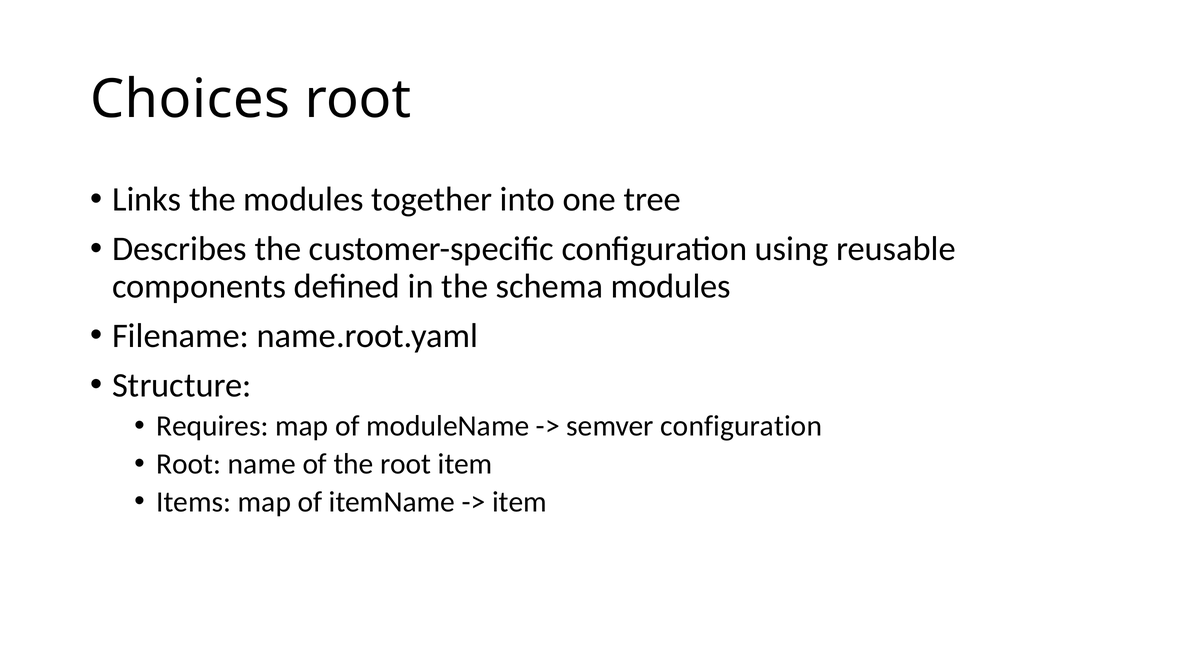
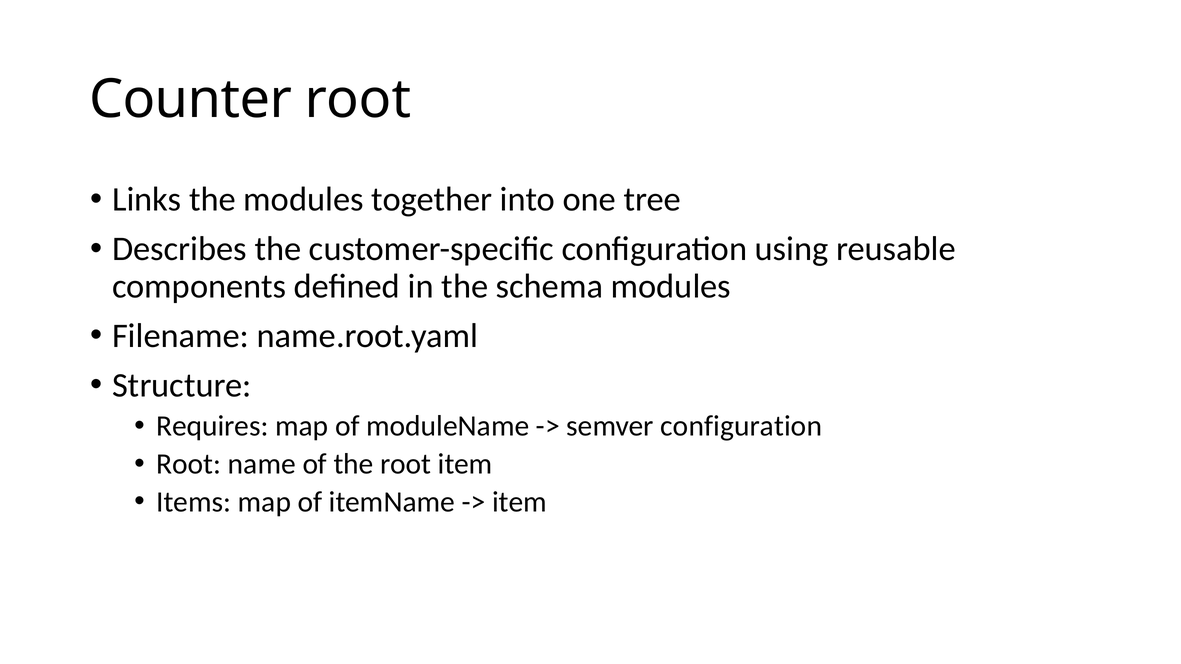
Choices: Choices -> Counter (191, 99)
